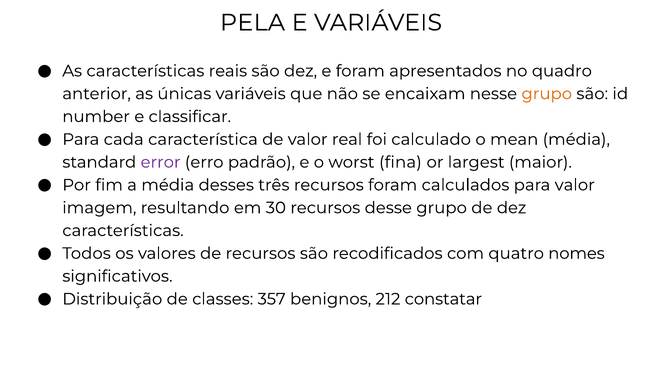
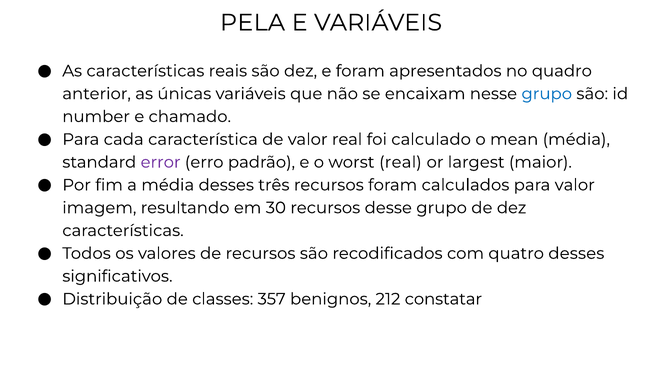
grupo colour: orange -> blue (547, 94)
classificar: classificar -> chamado (190, 117)
worst fina: fina -> real (400, 162)
quatro nomes: nomes -> desses (576, 254)
